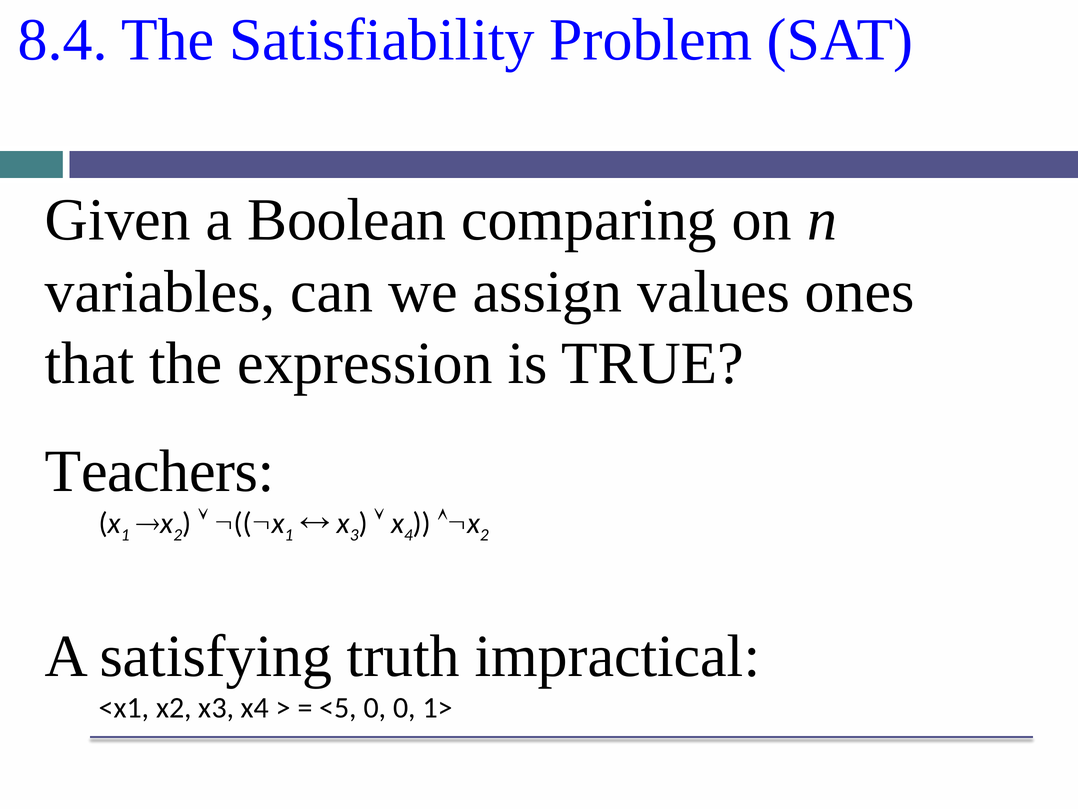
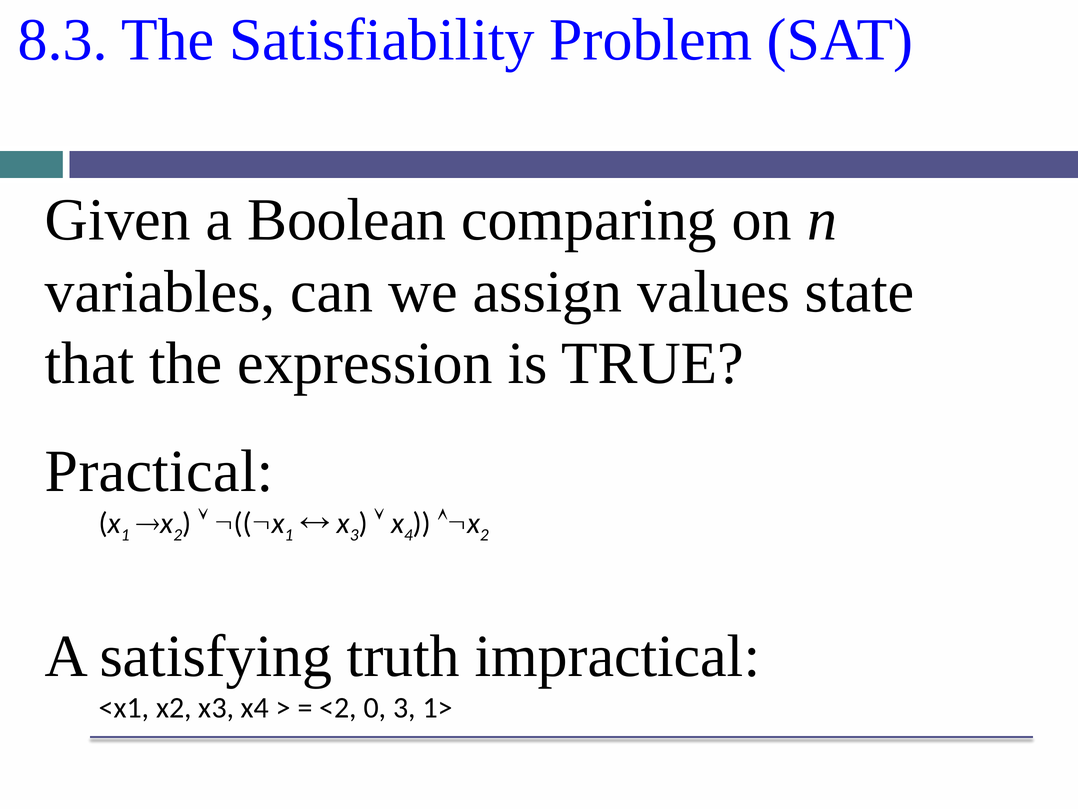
8.4: 8.4 -> 8.3 (63, 40)
ones: ones -> state (860, 292)
Teachers: Teachers -> Practical (159, 471)
<5: <5 -> <2 (338, 708)
0 0: 0 -> 3 (404, 708)
